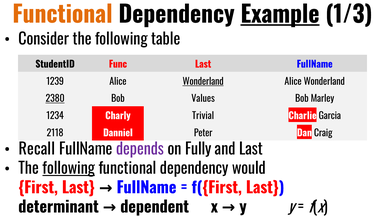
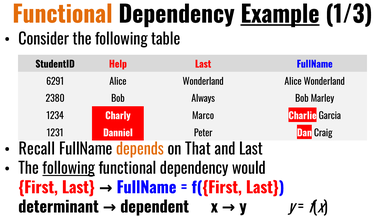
Func: Func -> Help (118, 64)
1239: 1239 -> 6291 (55, 81)
Wonderland underline: present -> none (203, 81)
2380 underline: present -> none (55, 99)
Values: Values -> Always (203, 99)
Trivial: Trivial -> Marco (203, 116)
2118: 2118 -> 1231 (55, 133)
depends colour: purple -> orange (140, 149)
Fully: Fully -> That (198, 149)
